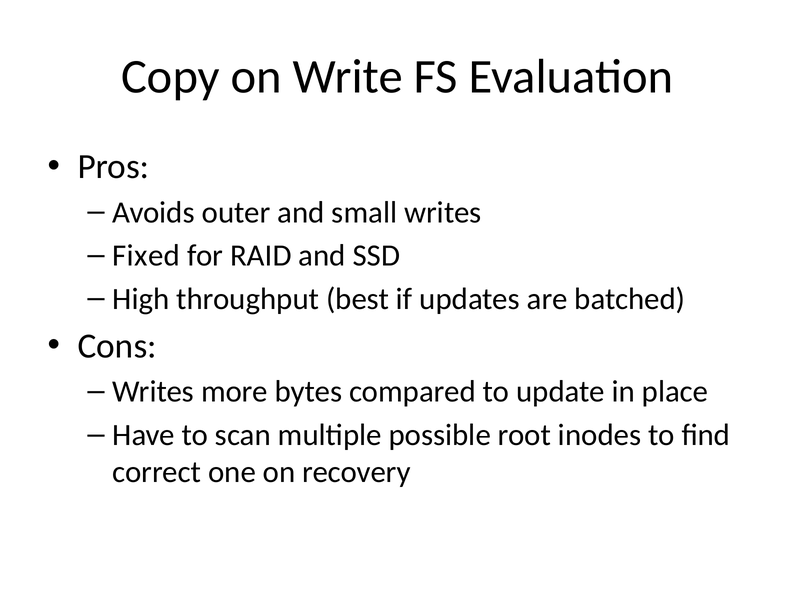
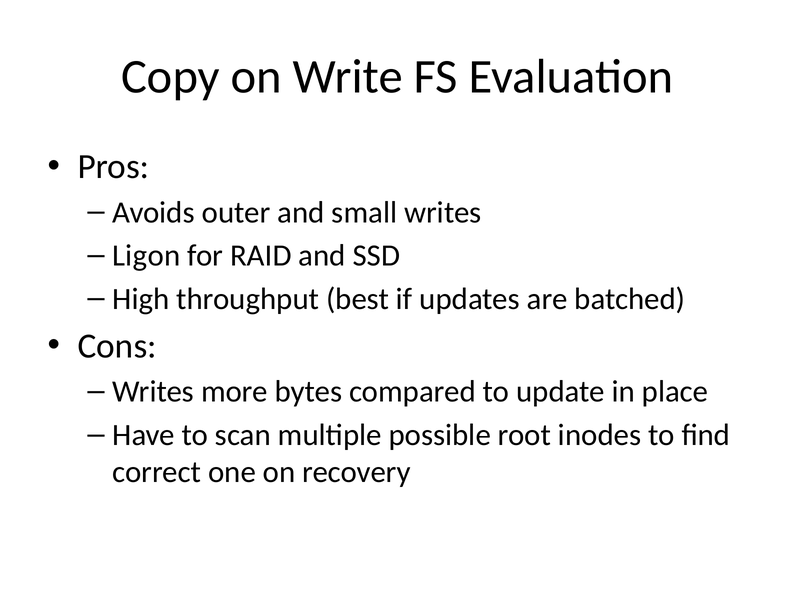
Fixed: Fixed -> Ligon (146, 256)
